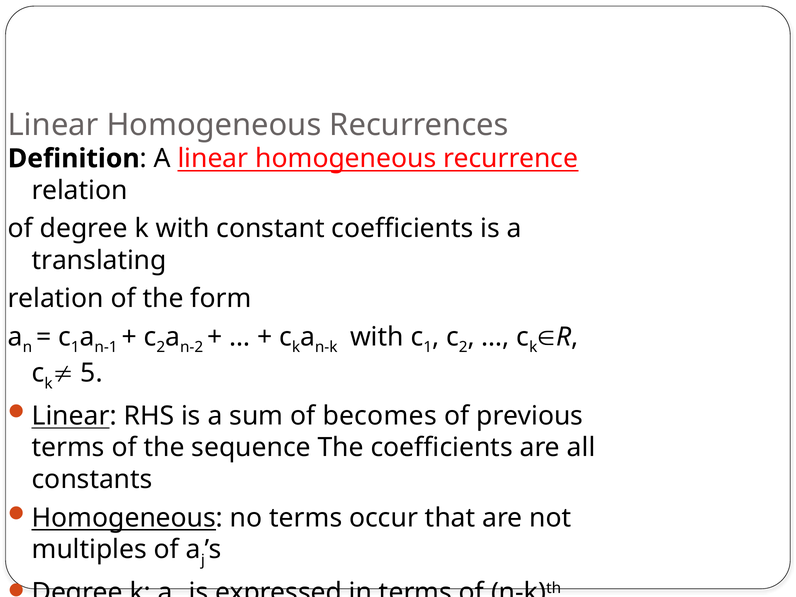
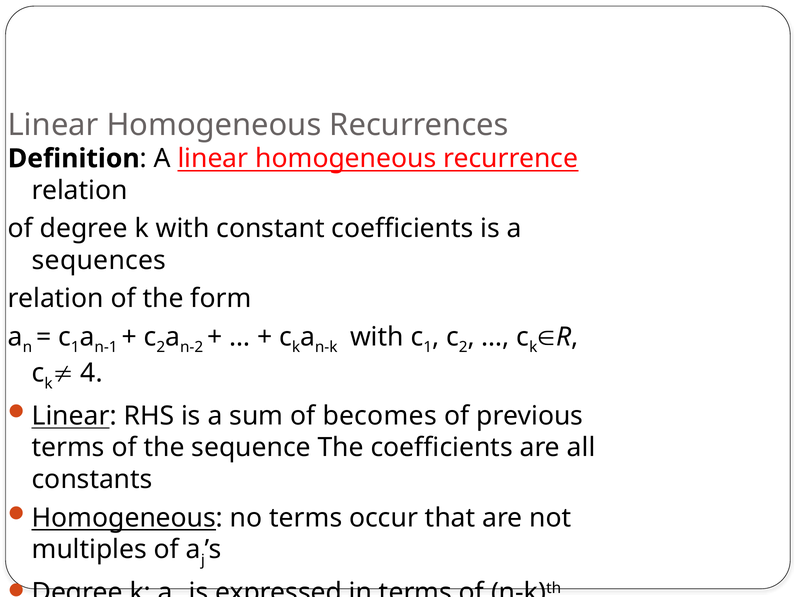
translating: translating -> sequences (99, 260)
5: 5 -> 4 (92, 373)
